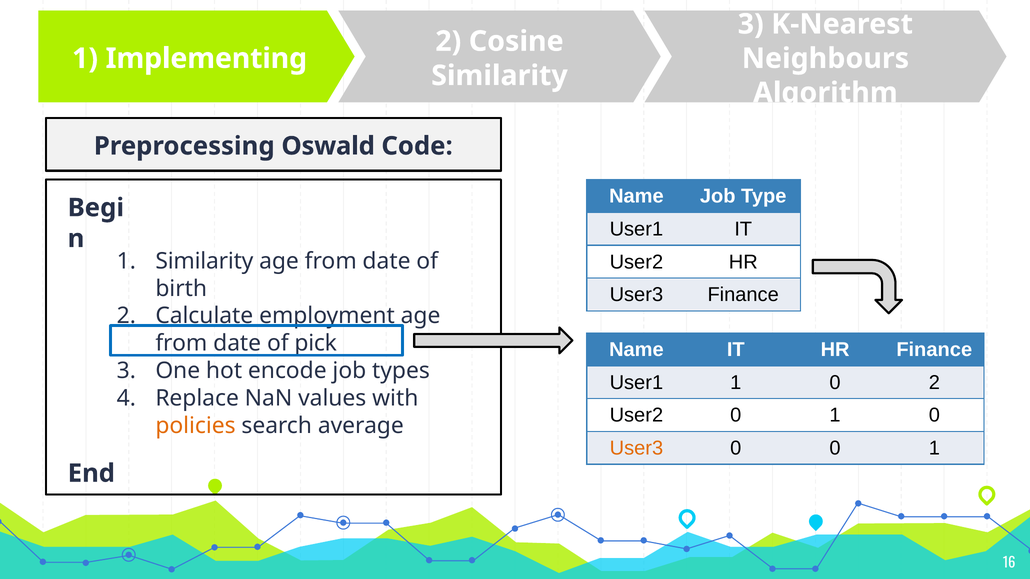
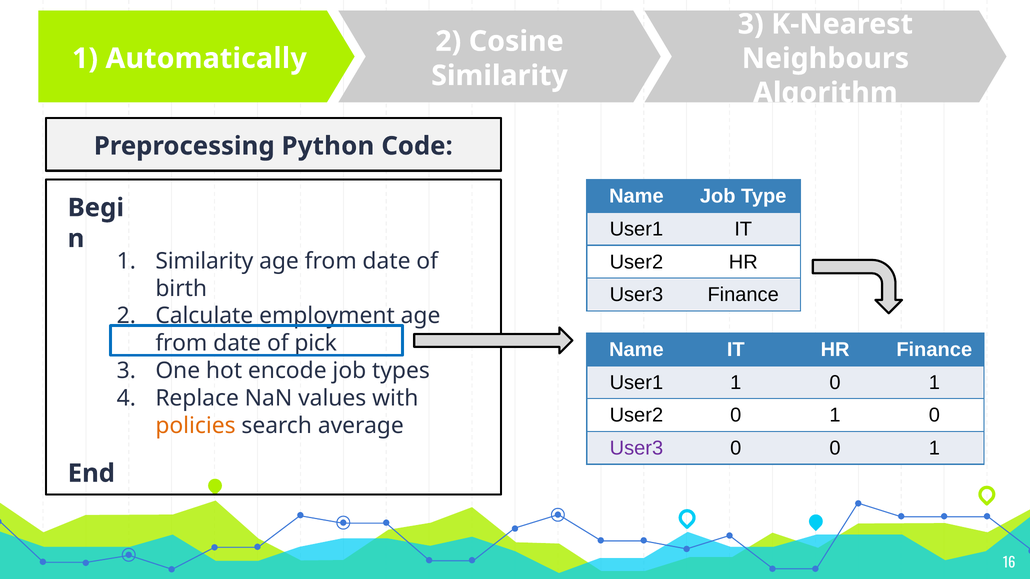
Implementing: Implementing -> Automatically (206, 59)
Oswald: Oswald -> Python (328, 146)
1 0 2: 2 -> 1 (934, 383)
User3 colour: orange -> purple (636, 448)
